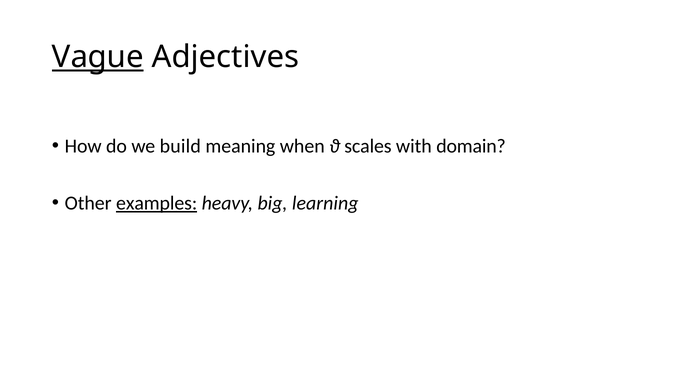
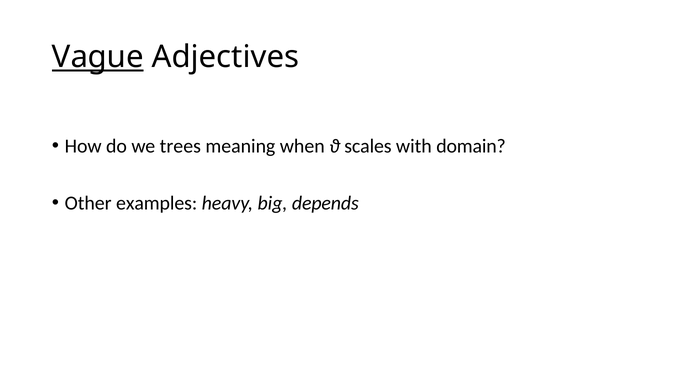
build: build -> trees (180, 146)
examples underline: present -> none (157, 203)
learning: learning -> depends (325, 203)
